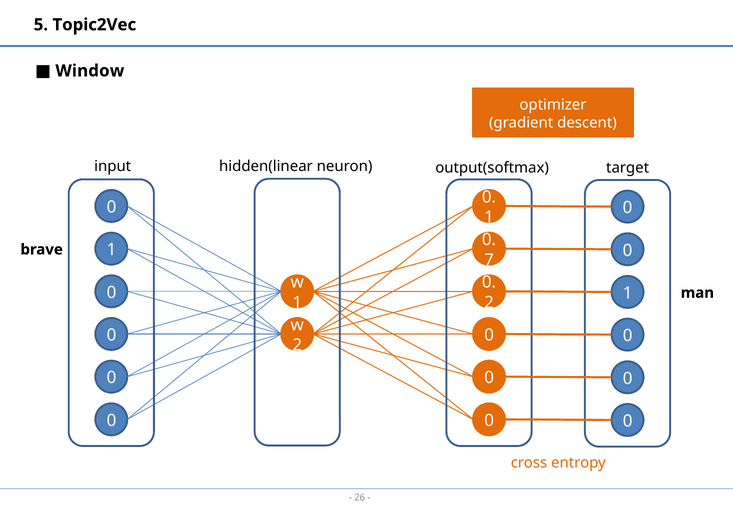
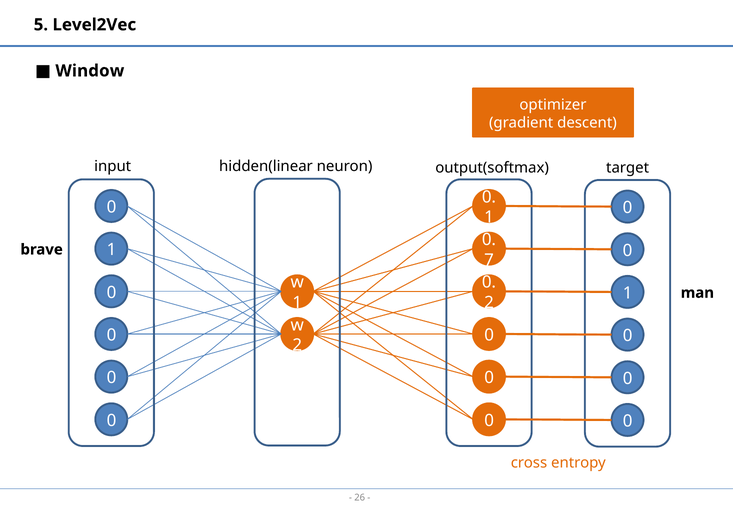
Topic2Vec: Topic2Vec -> Level2Vec (94, 25)
